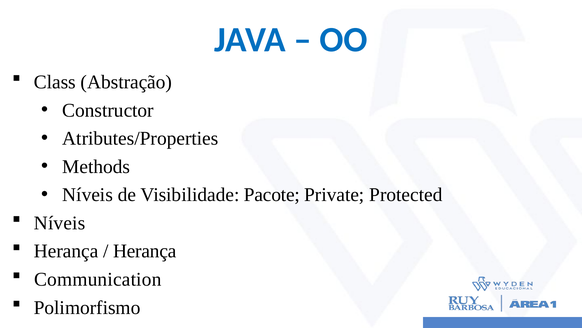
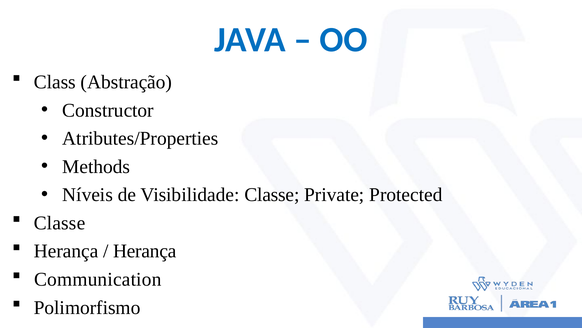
Visibilidade Pacote: Pacote -> Classe (272, 194)
Níveis: Níveis -> Classe (60, 223)
